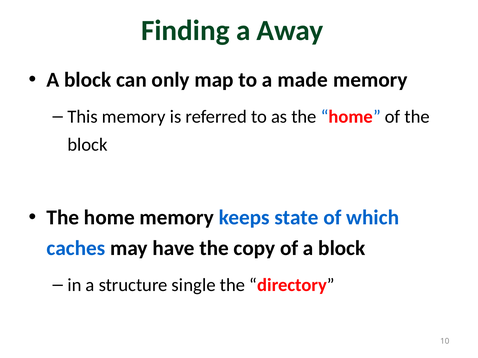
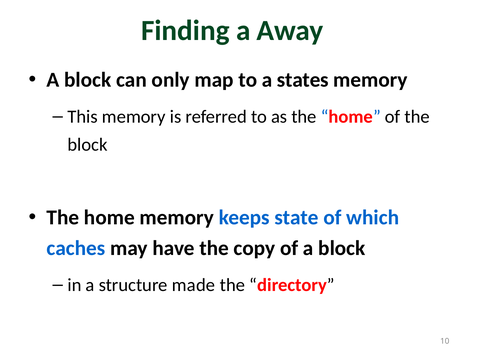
made: made -> states (303, 80)
single: single -> made (194, 285)
